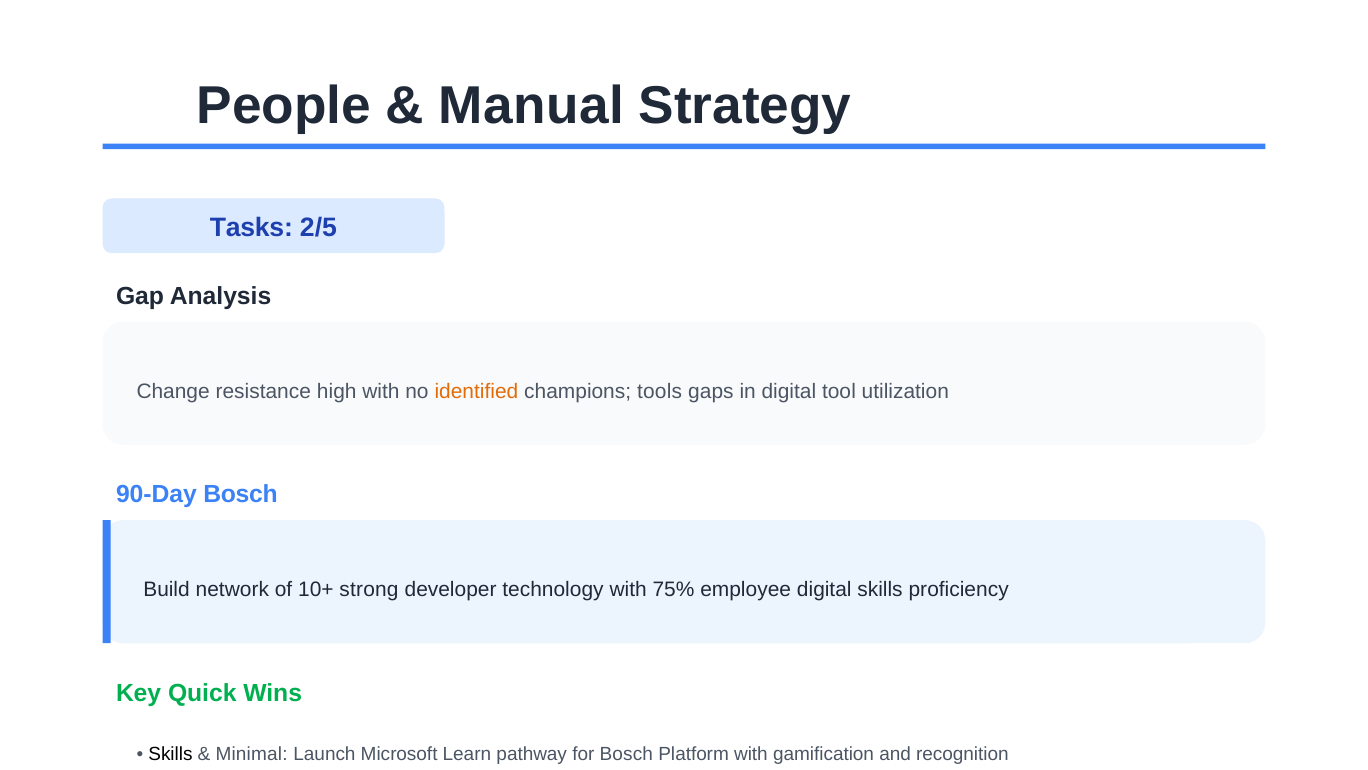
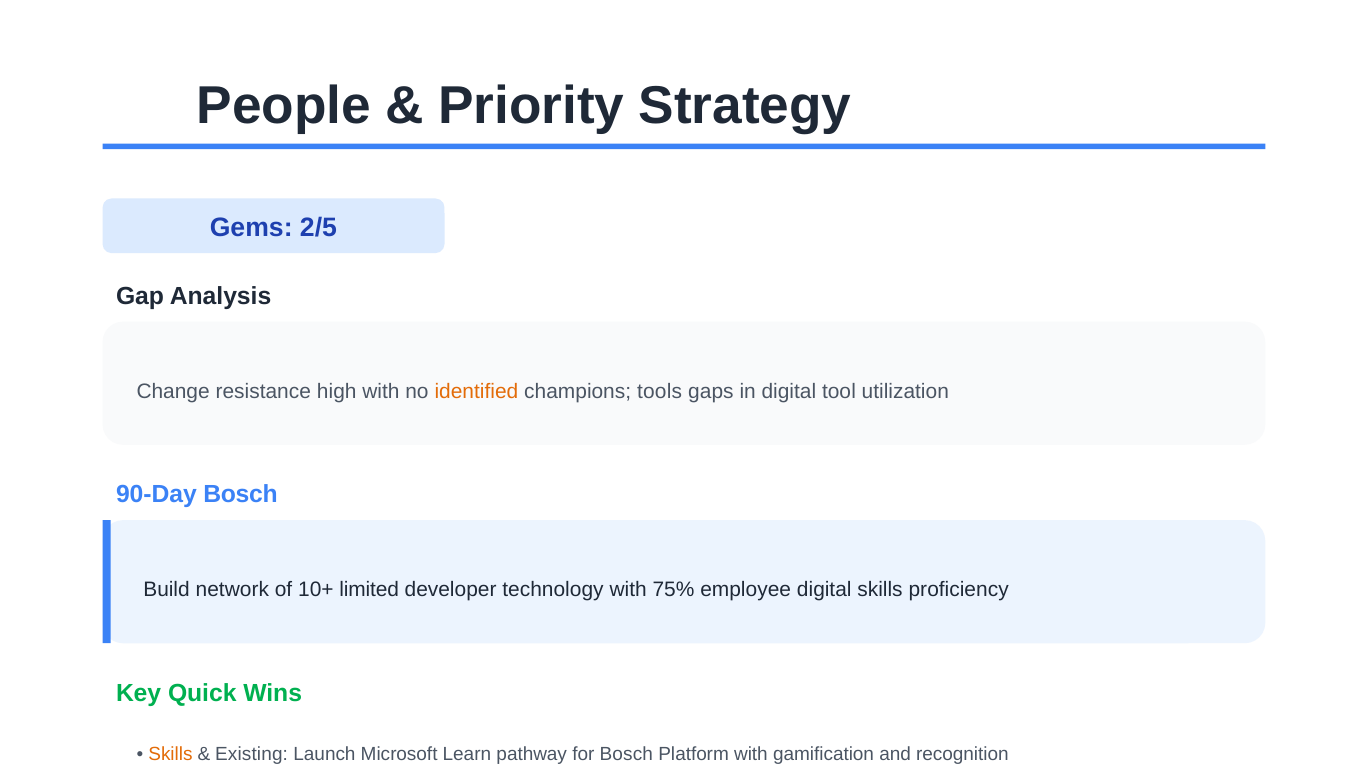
Manual: Manual -> Priority (531, 106)
Tasks: Tasks -> Gems (251, 227)
strong: strong -> limited (369, 590)
Skills colour: black -> orange (170, 754)
Minimal: Minimal -> Existing (252, 754)
